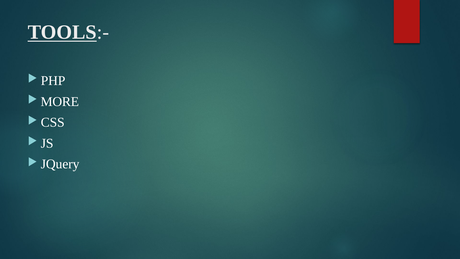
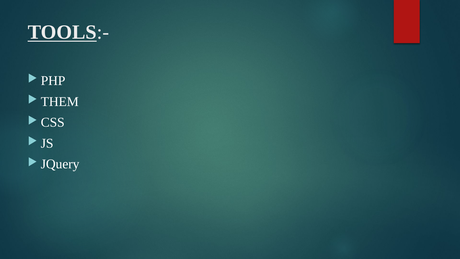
MORE: MORE -> THEM (60, 101)
